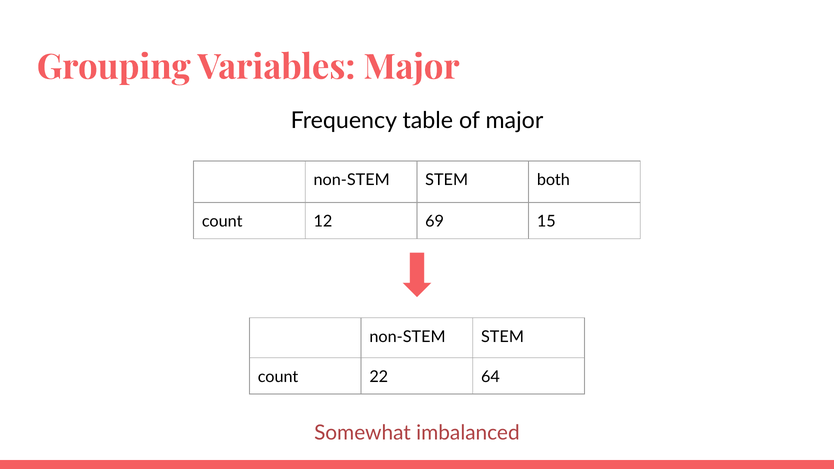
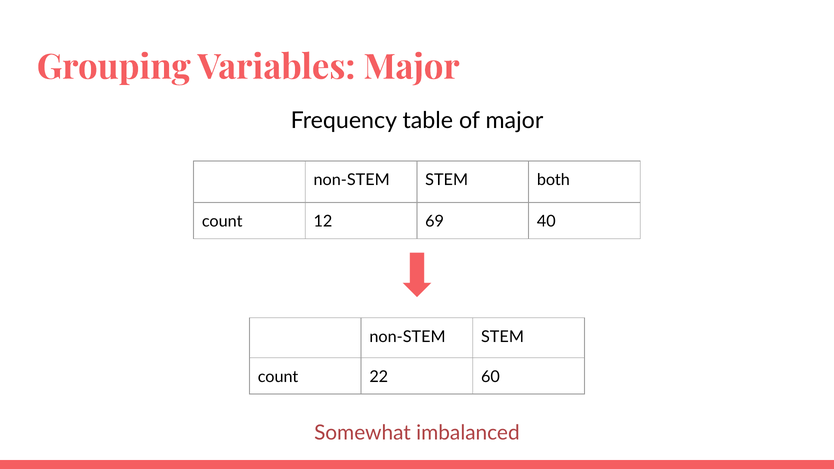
15: 15 -> 40 (546, 222)
64: 64 -> 60 (490, 377)
